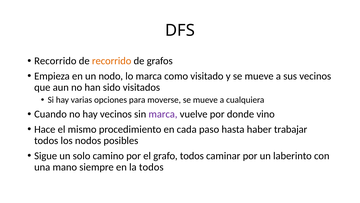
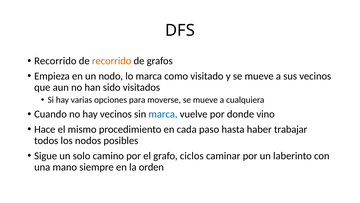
marca colour: purple -> blue (163, 114)
grafo todos: todos -> ciclos (192, 156)
la todos: todos -> orden (151, 167)
